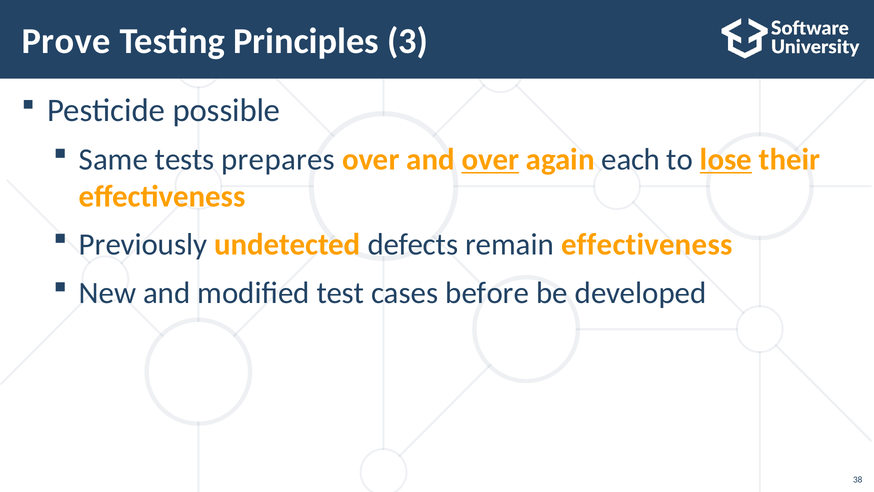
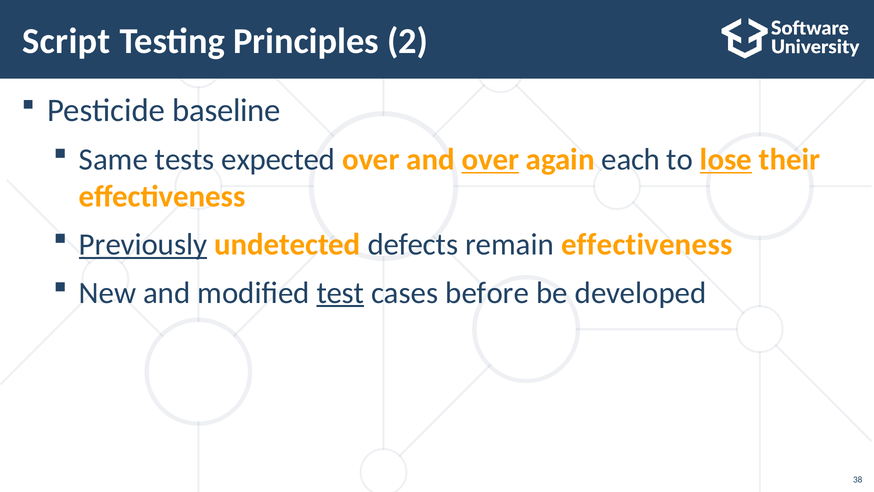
Prove: Prove -> Script (66, 41)
3: 3 -> 2 (408, 41)
possible: possible -> baseline (227, 110)
prepares: prepares -> expected (278, 159)
Previously underline: none -> present (143, 245)
test underline: none -> present (340, 293)
